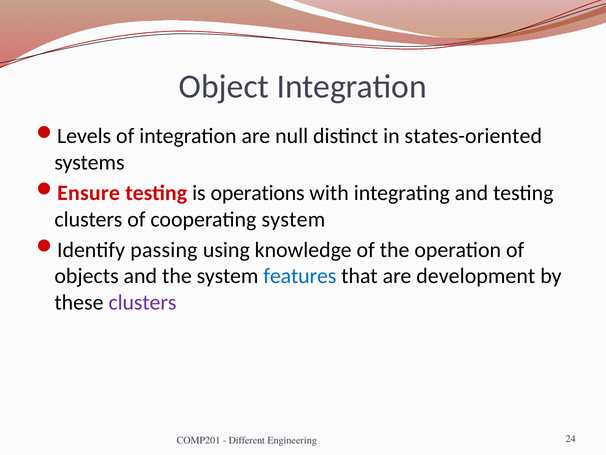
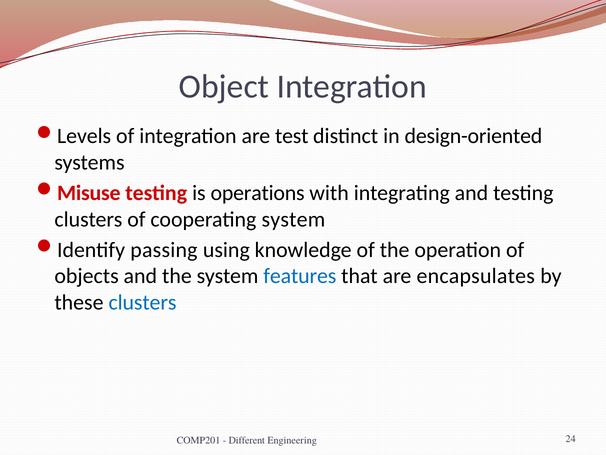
null: null -> test (292, 136)
states-oriented: states-oriented -> design-oriented (473, 136)
Ensure: Ensure -> Misuse (89, 193)
development: development -> encapsulates (476, 276)
clusters colour: purple -> blue (142, 302)
